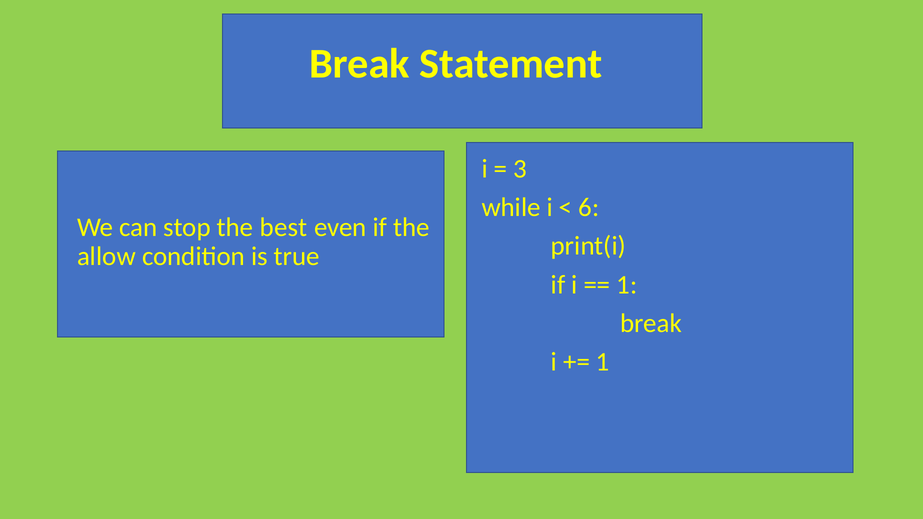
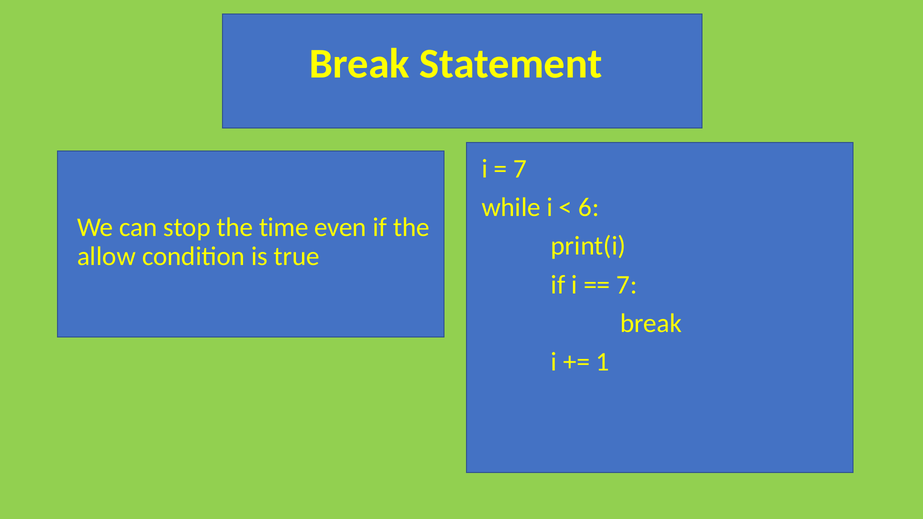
3: 3 -> 7 (520, 169)
best: best -> time (284, 227)
1: 1 -> 7 (627, 285)
